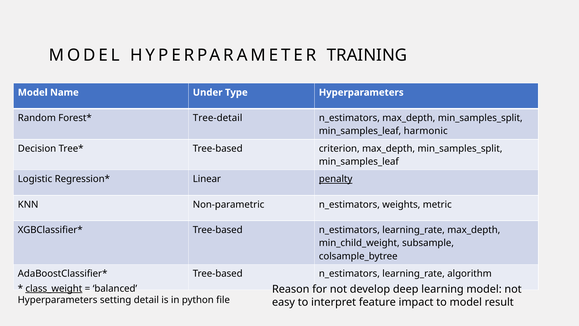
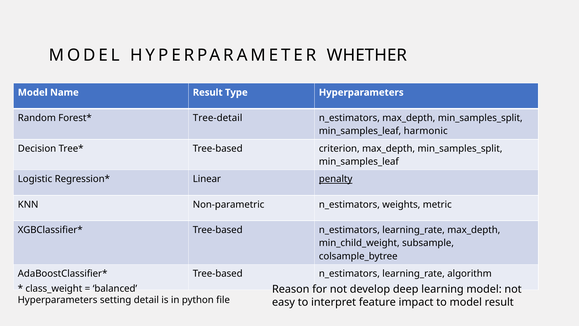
TRAINING: TRAINING -> WHETHER (367, 55)
Name Under: Under -> Result (208, 92)
class_weight underline: present -> none (54, 288)
